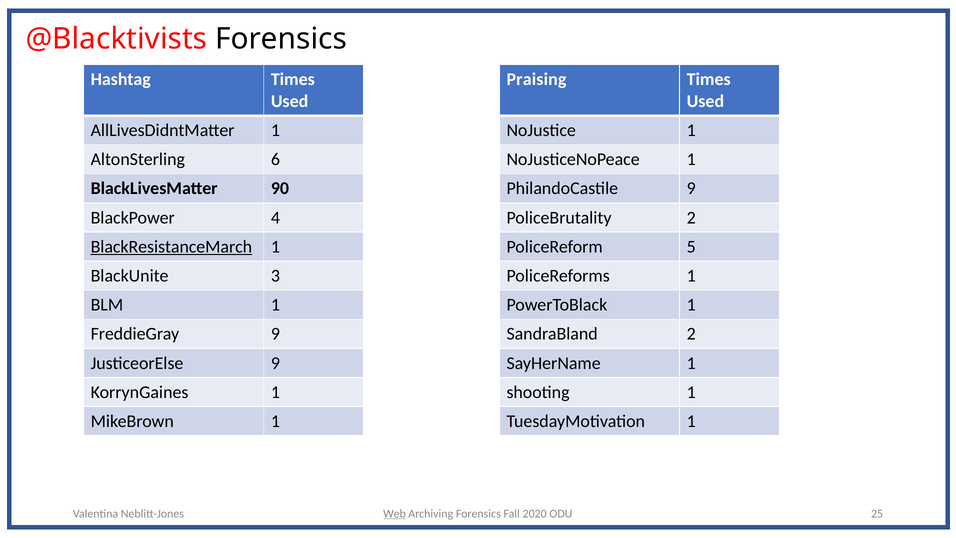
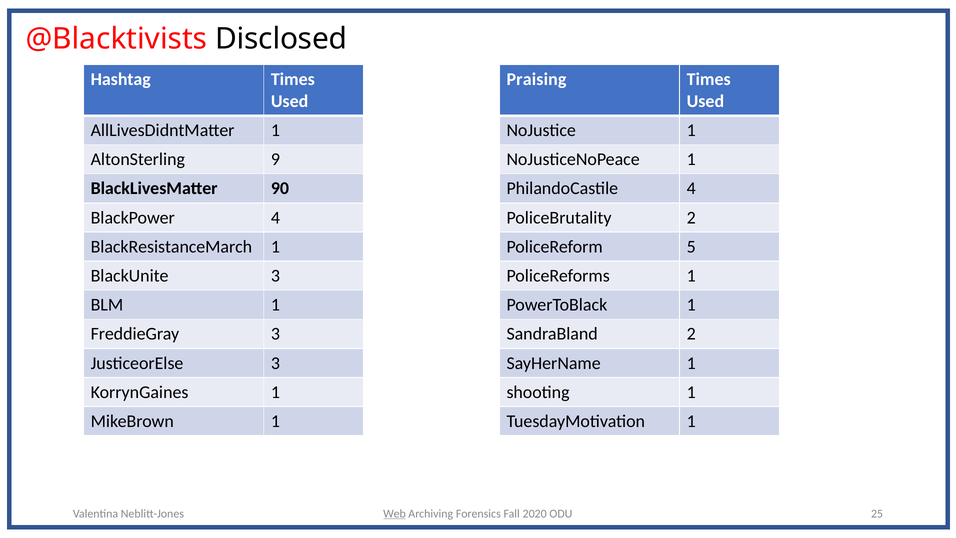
@Blacktivists Forensics: Forensics -> Disclosed (281, 39)
6: 6 -> 9 (275, 159)
PhilandoCastile 9: 9 -> 4 (691, 188)
BlackResistanceMarch underline: present -> none (171, 247)
FreddieGray 9: 9 -> 3 (275, 334)
JusticeorElse 9: 9 -> 3 (275, 363)
